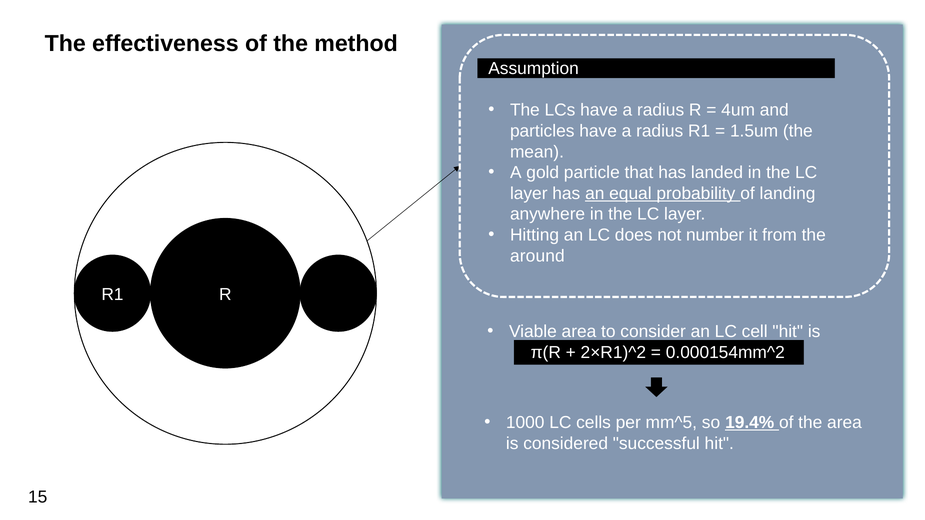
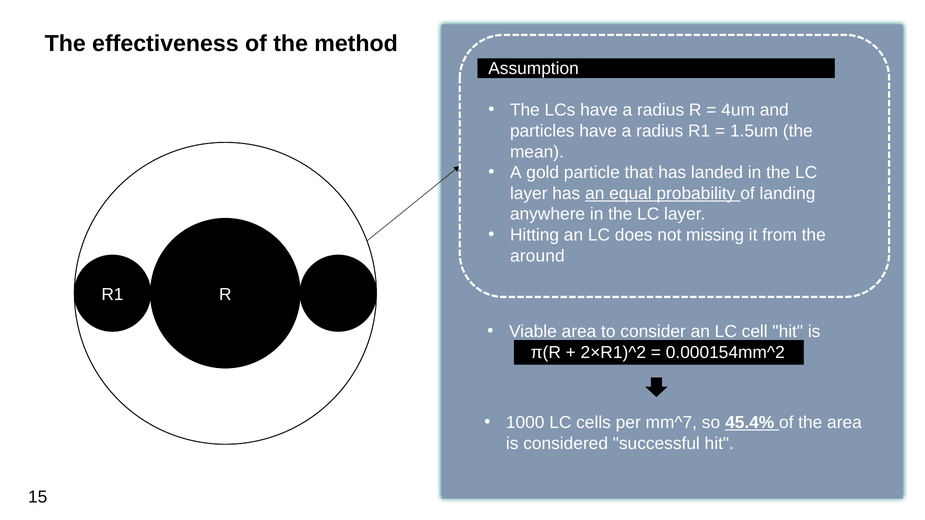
number: number -> missing (715, 235)
mm^5: mm^5 -> mm^7 (671, 423)
19.4%: 19.4% -> 45.4% (750, 423)
